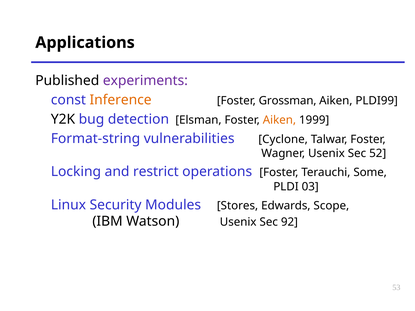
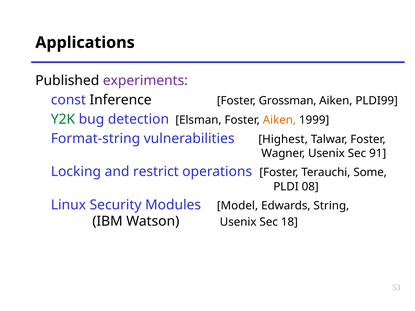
Inference colour: orange -> black (121, 100)
Y2K colour: black -> green (63, 119)
Cyclone: Cyclone -> Highest (283, 139)
52: 52 -> 91 (378, 154)
03: 03 -> 08 (310, 187)
Stores: Stores -> Model (237, 206)
Scope: Scope -> String (331, 206)
92: 92 -> 18 (289, 222)
